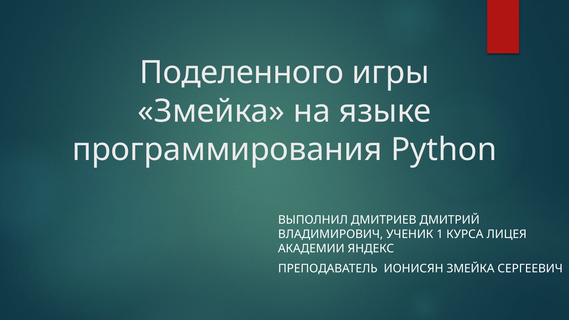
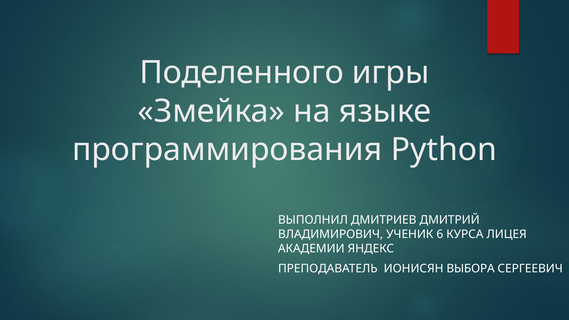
1: 1 -> 6 (440, 234)
ИОНИСЯН ЗМЕЙКА: ЗМЕЙКА -> ВЫБОРА (471, 269)
